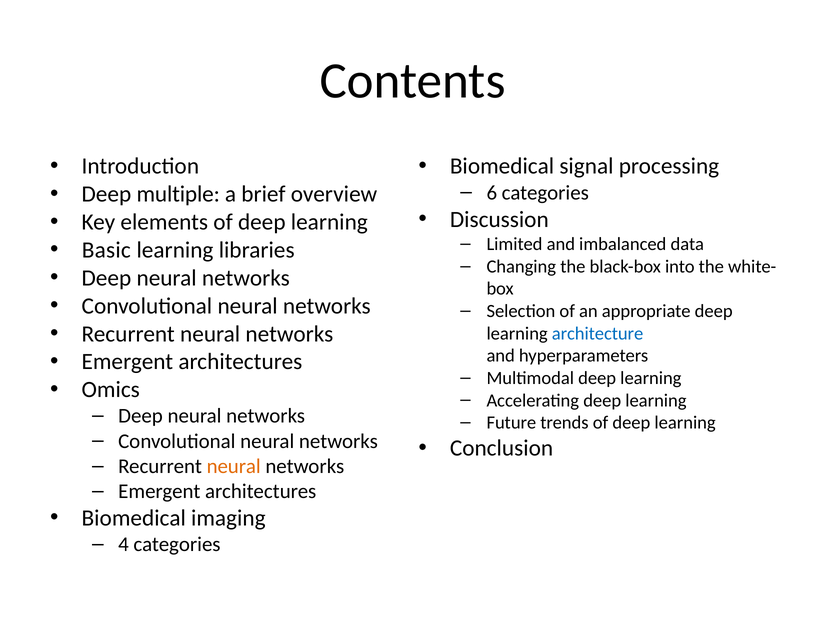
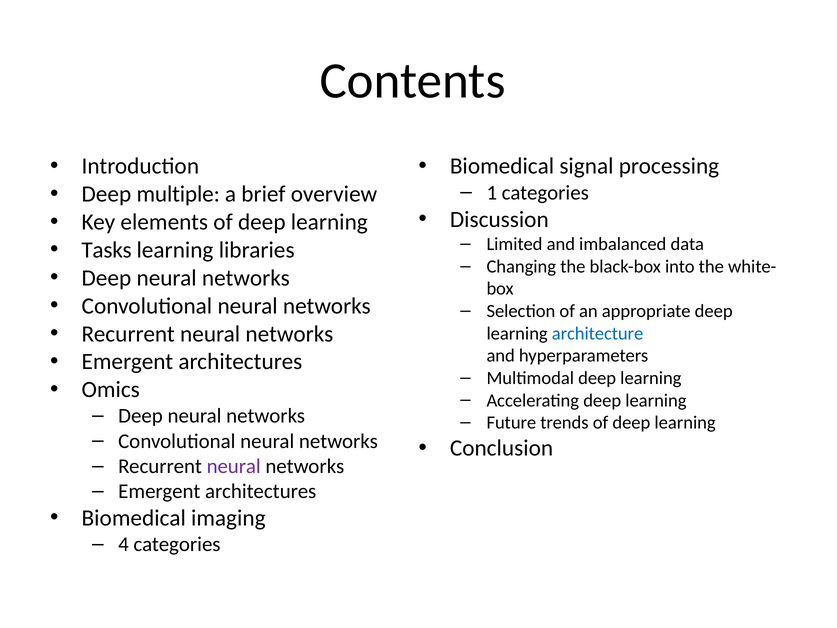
6: 6 -> 1 (492, 193)
Basic: Basic -> Tasks (107, 250)
neural colour: orange -> purple (234, 466)
